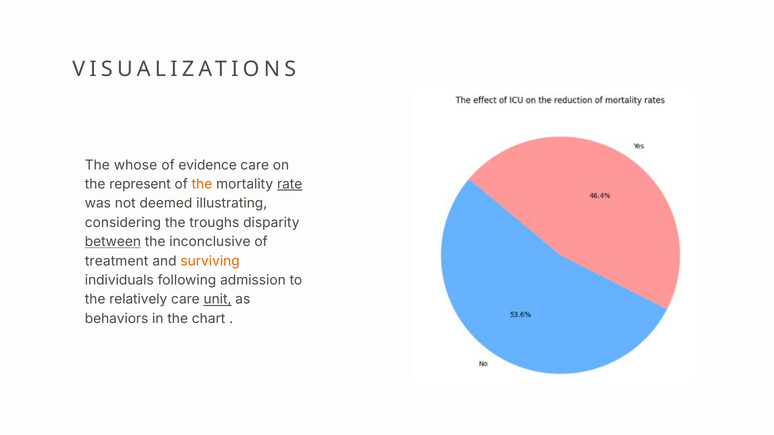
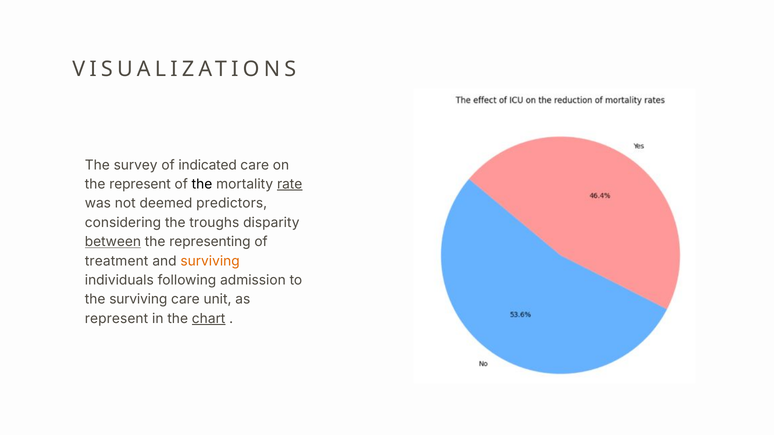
whose: whose -> survey (136, 165)
evidence: evidence -> indicated (208, 165)
the colour: orange -> black (202, 184)
illustrating: illustrating -> predictors (232, 204)
inconclusive: inconclusive -> representing (210, 242)
the relatively: relatively -> surviving (138, 300)
unit underline: present -> none (218, 300)
behaviors: behaviors -> represent (116, 319)
chart underline: none -> present (209, 319)
